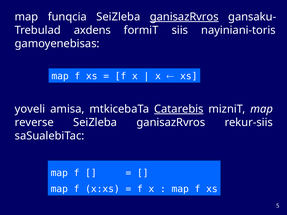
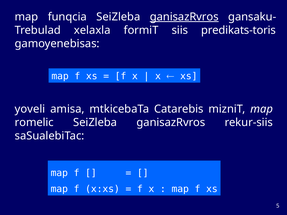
axdens: axdens -> xelaxla (92, 30)
nayiniani-toris: nayiniani-toris -> predikats-toris (238, 30)
Catarebis underline: present -> none (179, 109)
reverse: reverse -> romelic (34, 123)
